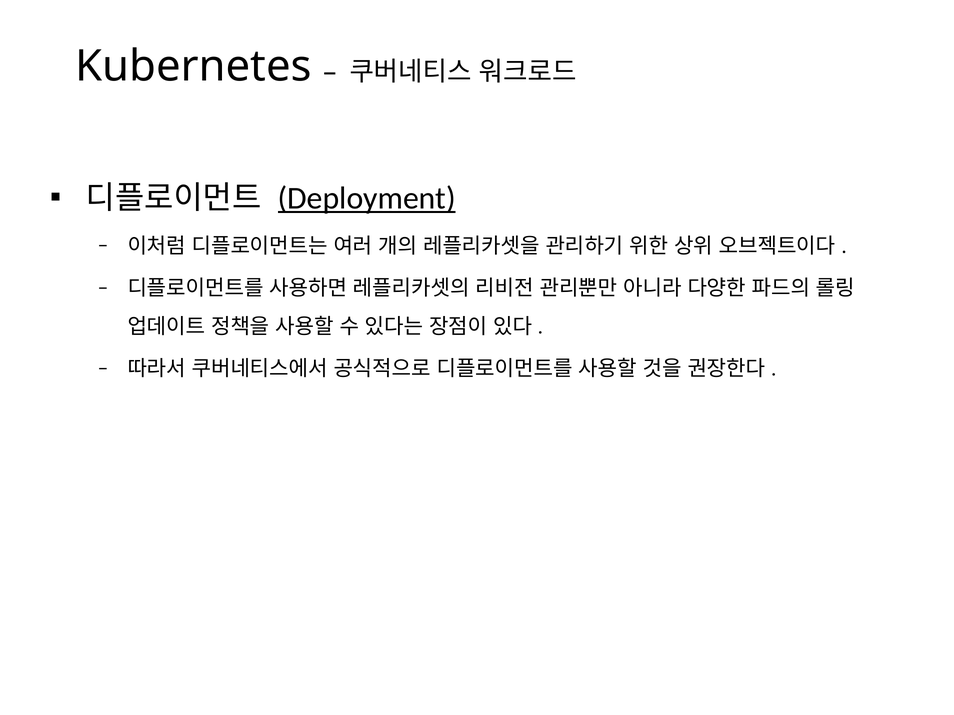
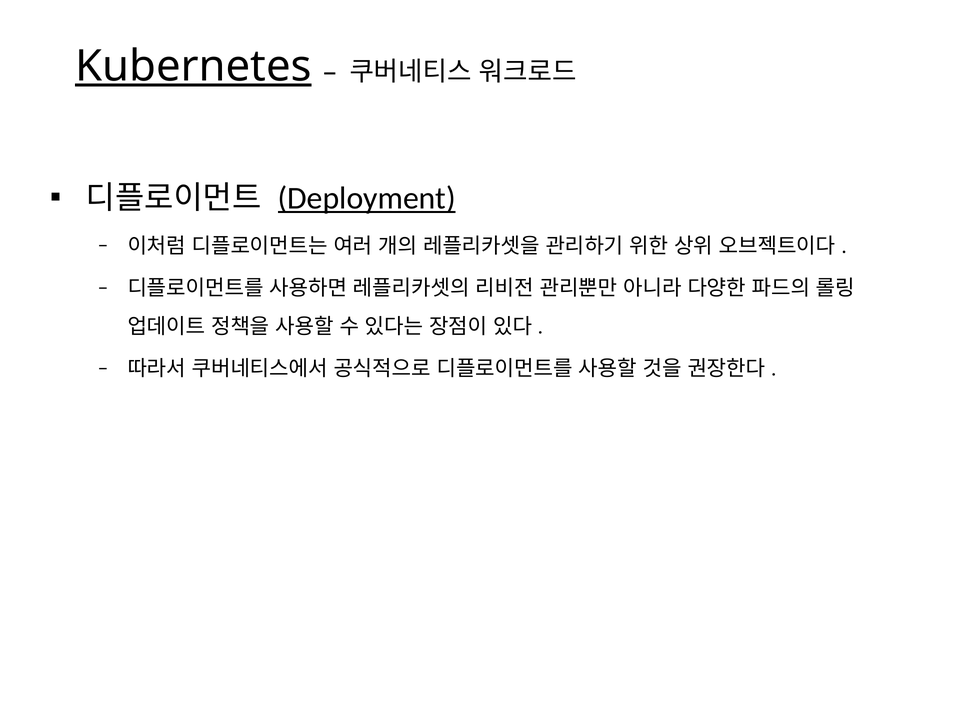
Kubernetes underline: none -> present (193, 66)
